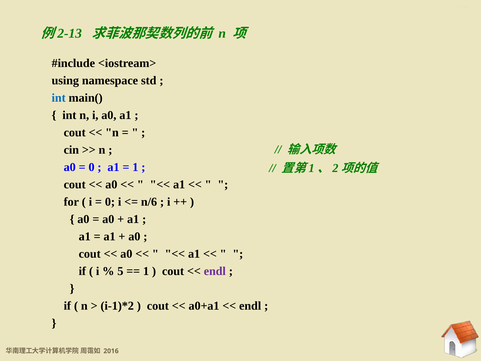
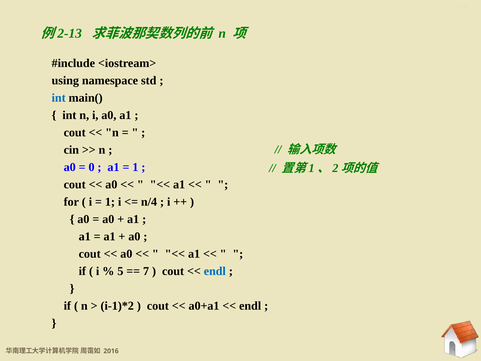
0: 0 -> 1 (110, 202)
n/6: n/6 -> n/4 (149, 202)
1: 1 -> 7 (146, 271)
endl colour: purple -> blue (215, 271)
